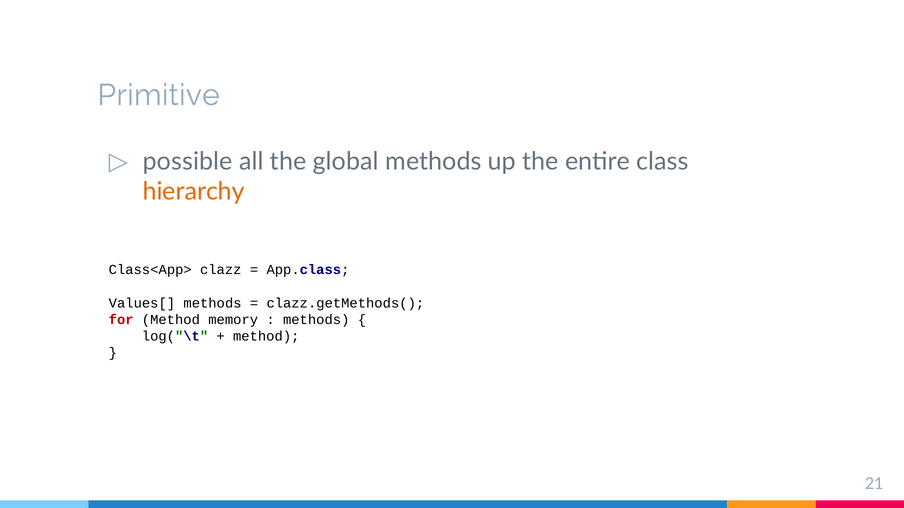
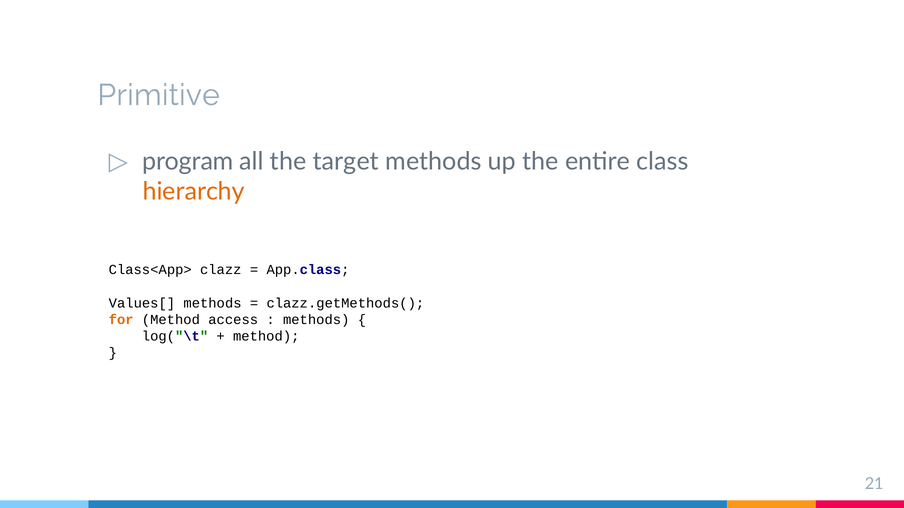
possible: possible -> program (188, 162)
global: global -> target (346, 162)
for colour: red -> orange (121, 320)
memory: memory -> access (233, 320)
